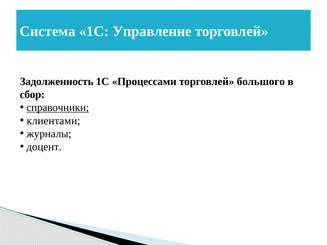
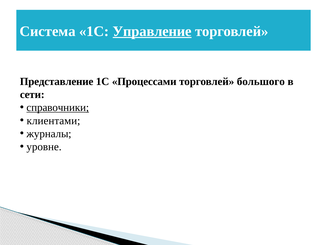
Управление underline: none -> present (152, 31)
Задолженность: Задолженность -> Представление (57, 82)
сбор: сбор -> сети (32, 95)
доцент: доцент -> уровне (44, 147)
